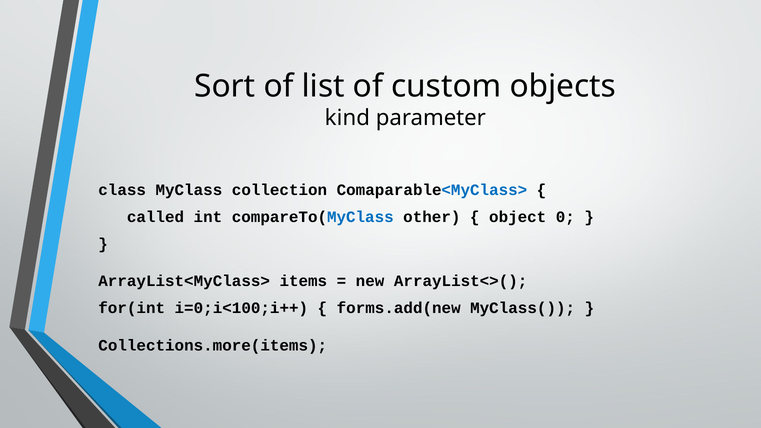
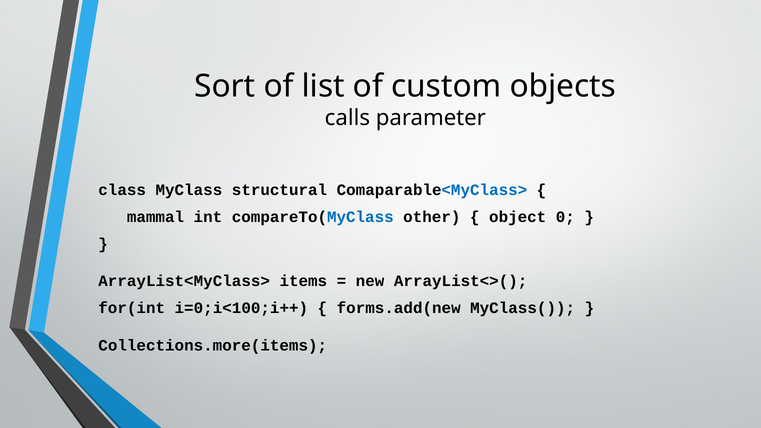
kind: kind -> calls (347, 118)
collection: collection -> structural (279, 190)
called: called -> mammal (155, 217)
